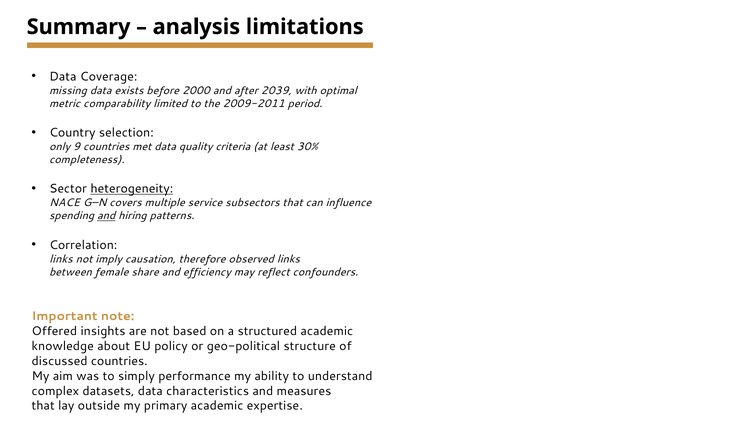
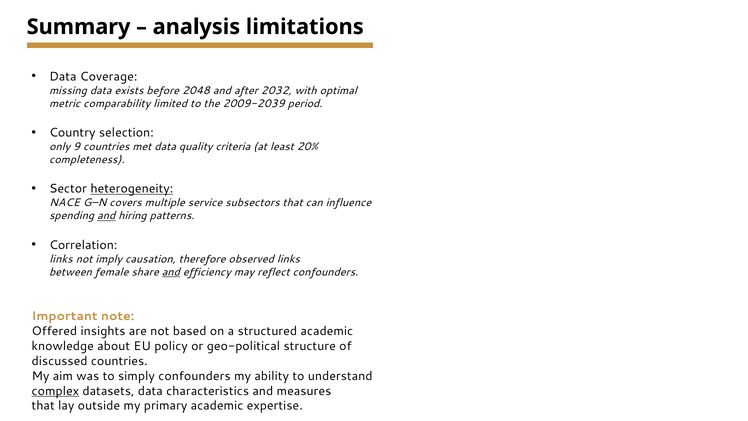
2000: 2000 -> 2048 (196, 90)
2039: 2039 -> 2032 (276, 90)
2009-2011: 2009-2011 -> 2009-2039 (254, 104)
30%: 30% -> 20% (307, 147)
and underline: none -> present (171, 272)
simply performance: performance -> confounders (194, 376)
complex underline: none -> present (55, 391)
